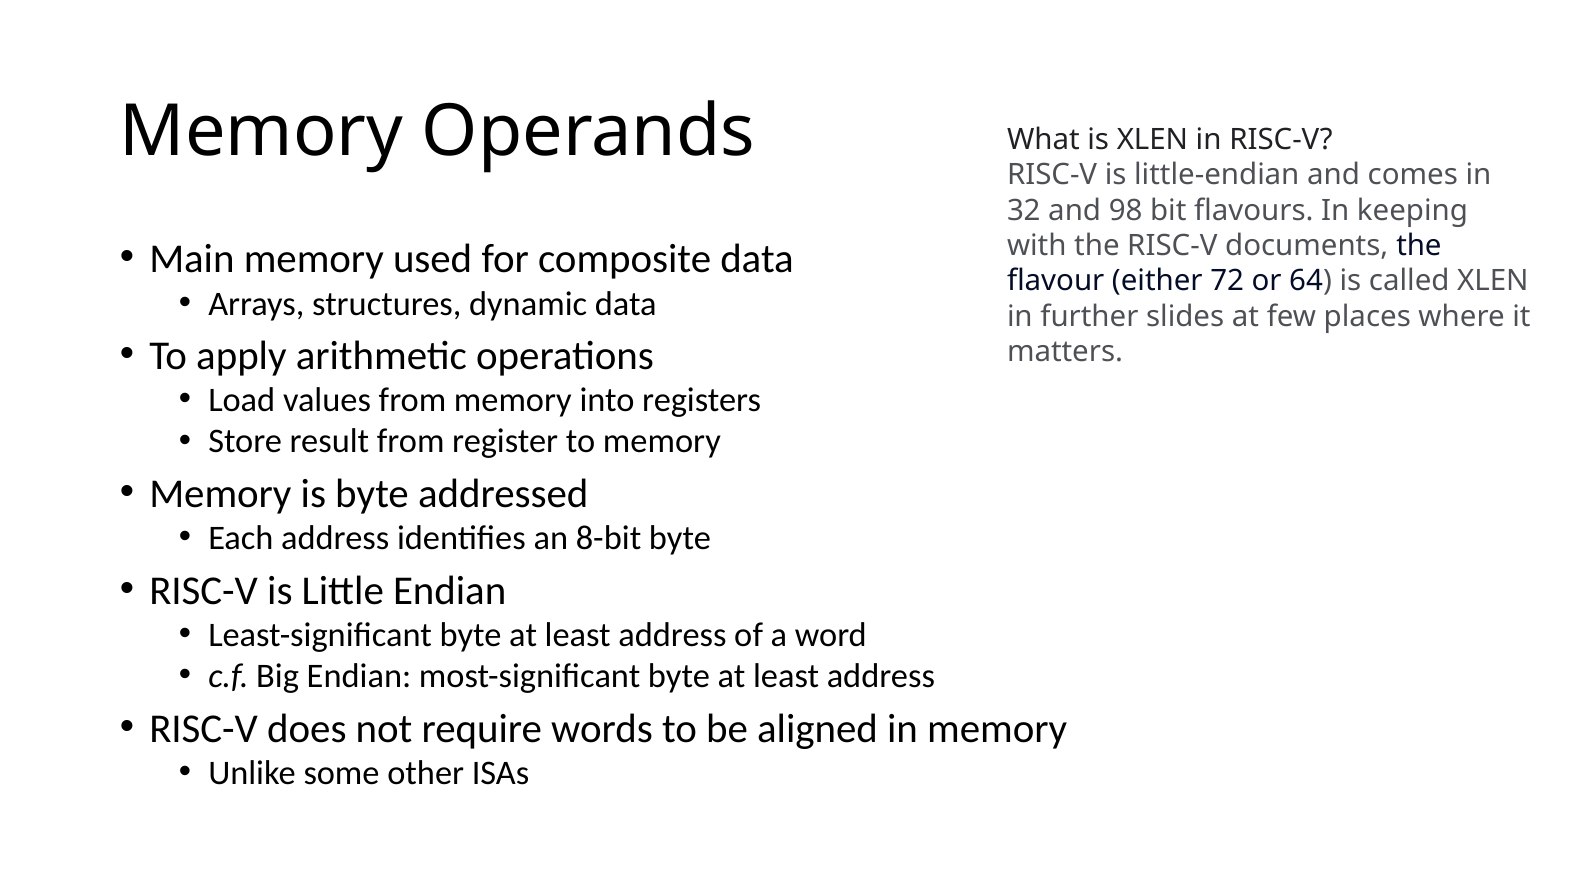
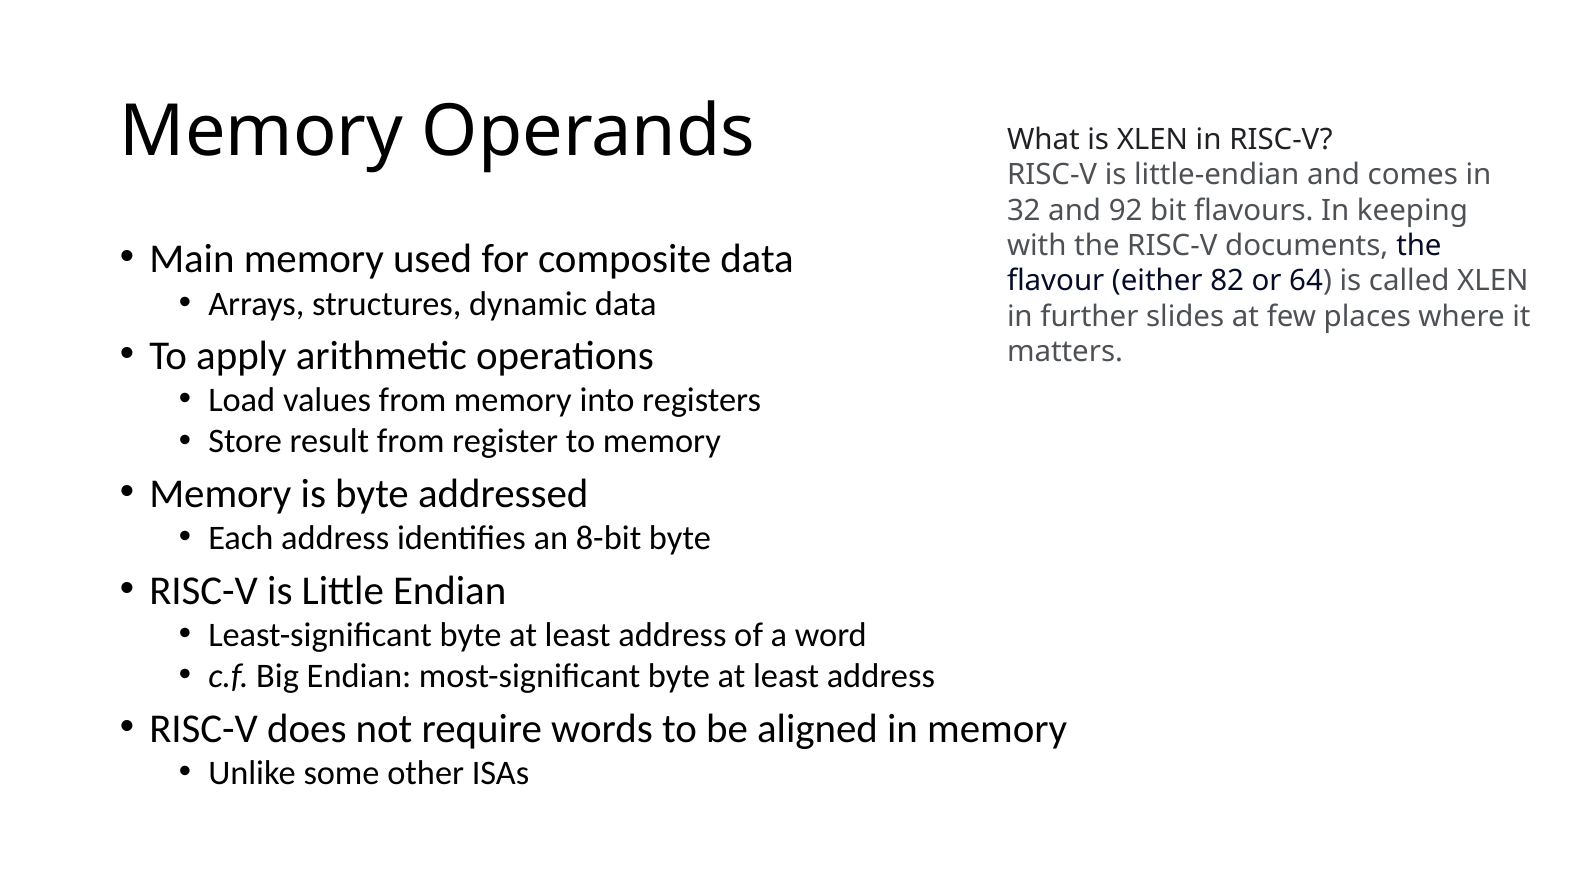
98: 98 -> 92 (1126, 210)
72: 72 -> 82 (1227, 281)
